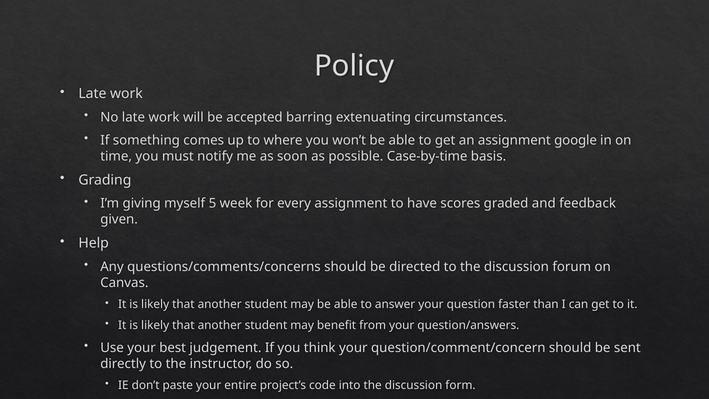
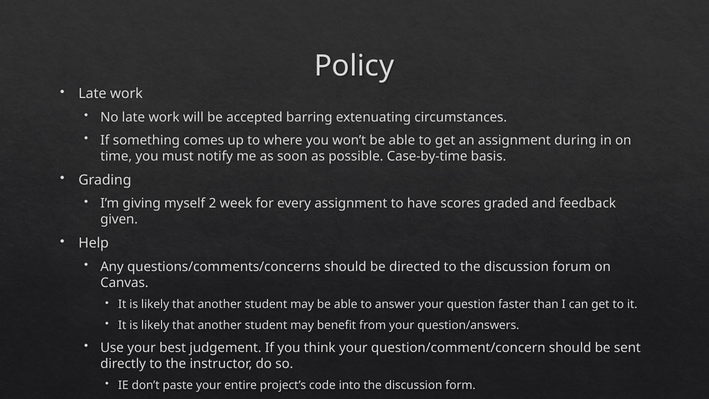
google: google -> during (575, 140)
5: 5 -> 2 (212, 203)
